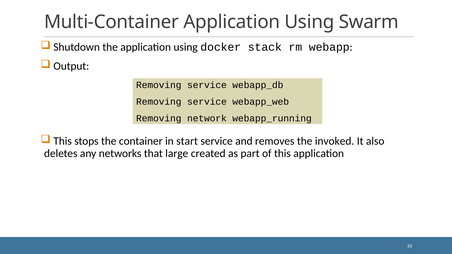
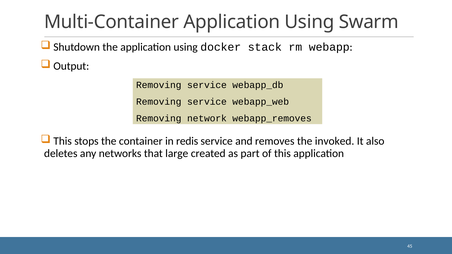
webapp_running: webapp_running -> webapp_removes (272, 119)
start: start -> redis (187, 141)
